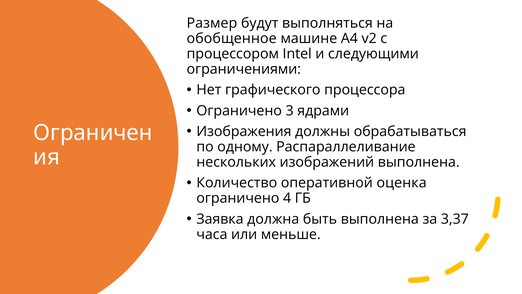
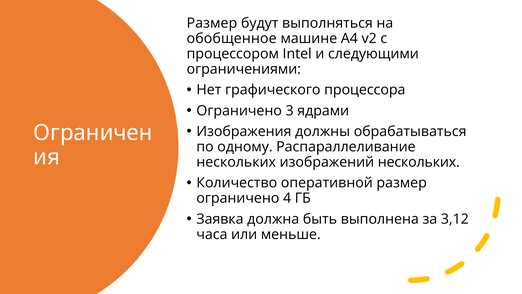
изображений выполнена: выполнена -> нескольких (419, 162)
оперативной оценка: оценка -> размер (402, 183)
3,37: 3,37 -> 3,12 (455, 219)
